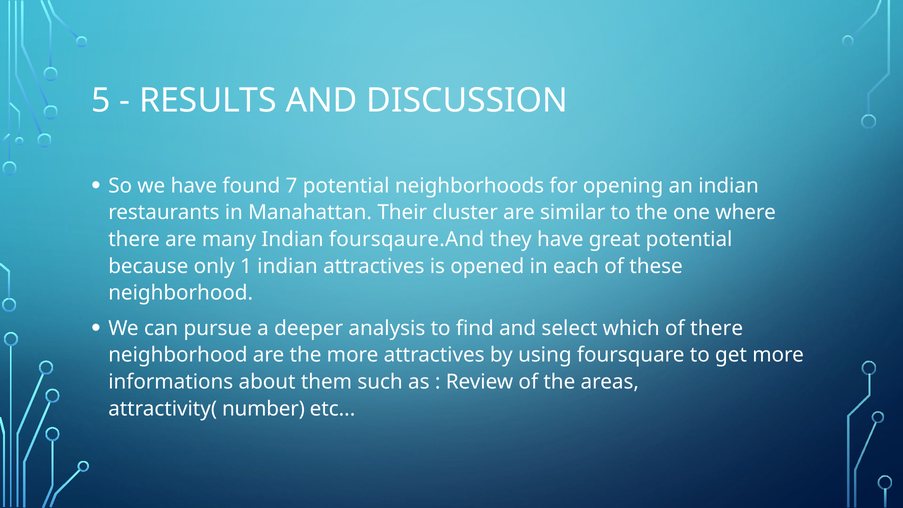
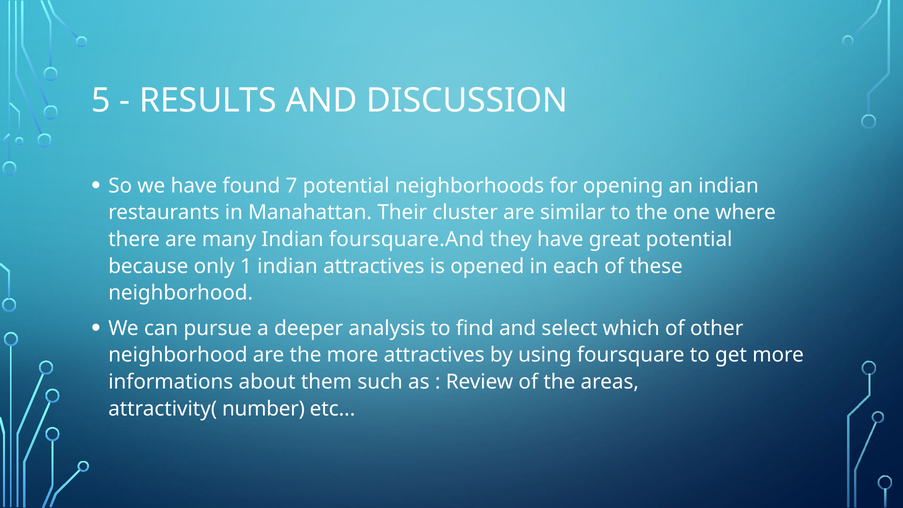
foursqaure.And: foursqaure.And -> foursquare.And (407, 239)
of there: there -> other (717, 328)
